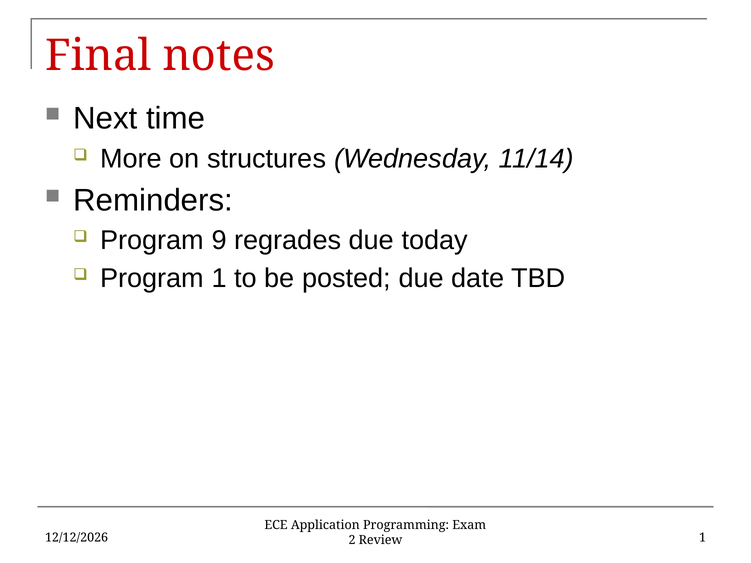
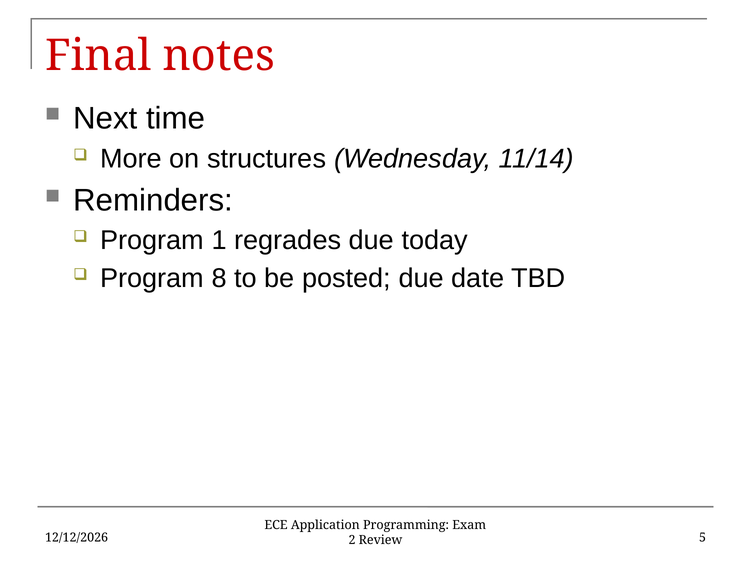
9: 9 -> 1 (219, 241)
Program 1: 1 -> 8 (219, 279)
Review 1: 1 -> 5 (703, 538)
